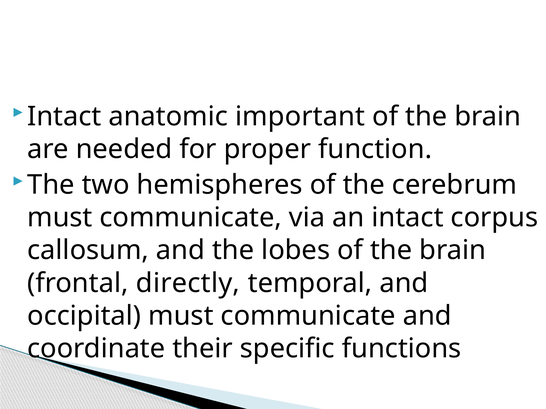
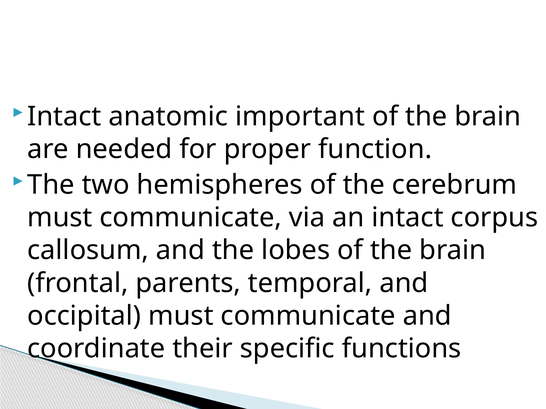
directly: directly -> parents (188, 283)
